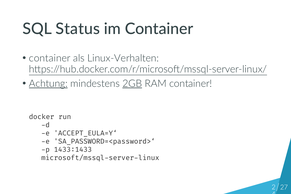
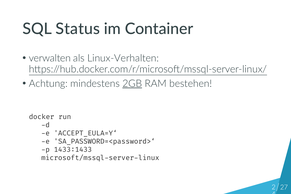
container: container -> verwalten (50, 58)
Achtung underline: present -> none (48, 84)
RAM container: container -> bestehen (191, 84)
